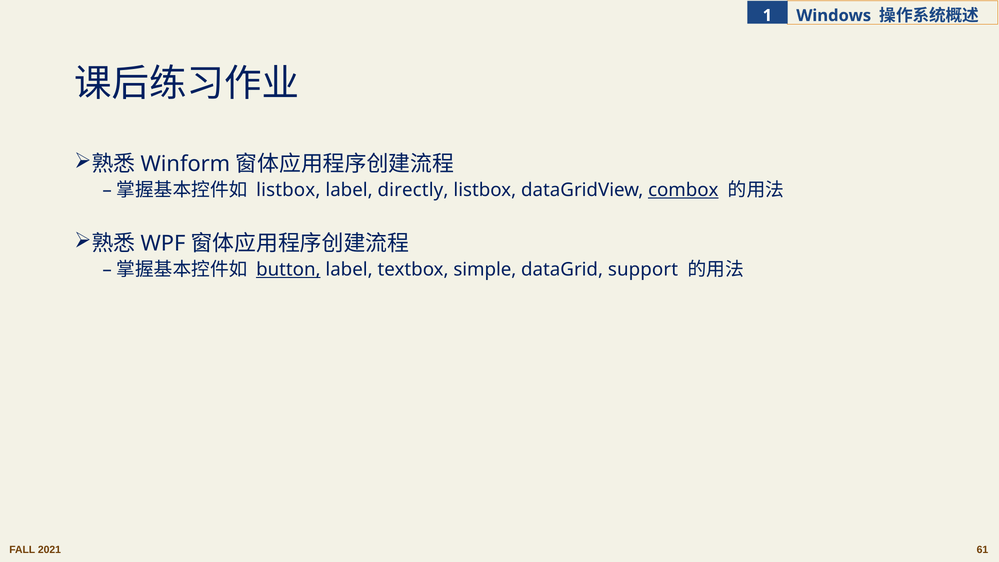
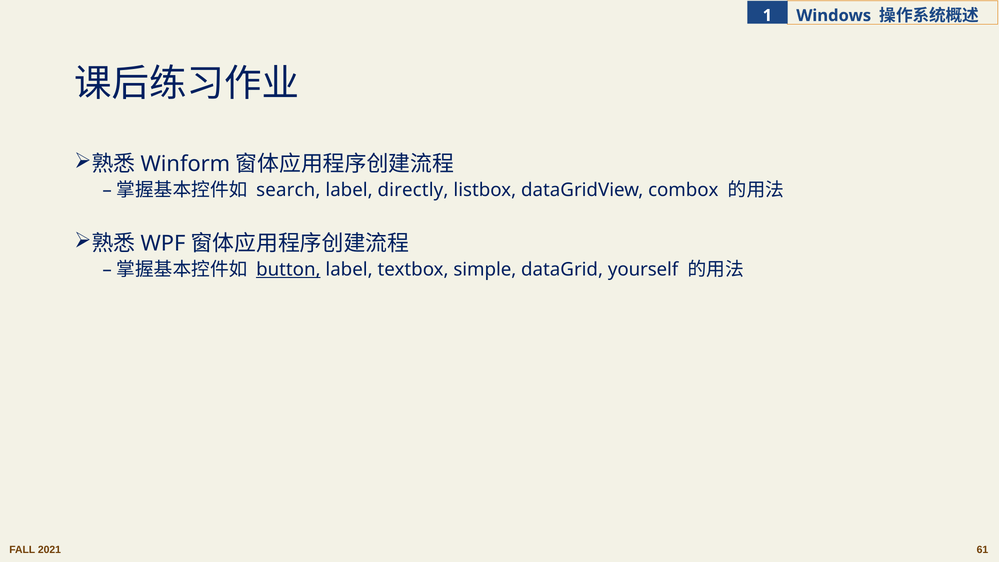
listbox: listbox -> search (288, 190)
combox underline: present -> none (683, 190)
support: support -> yourself (643, 270)
